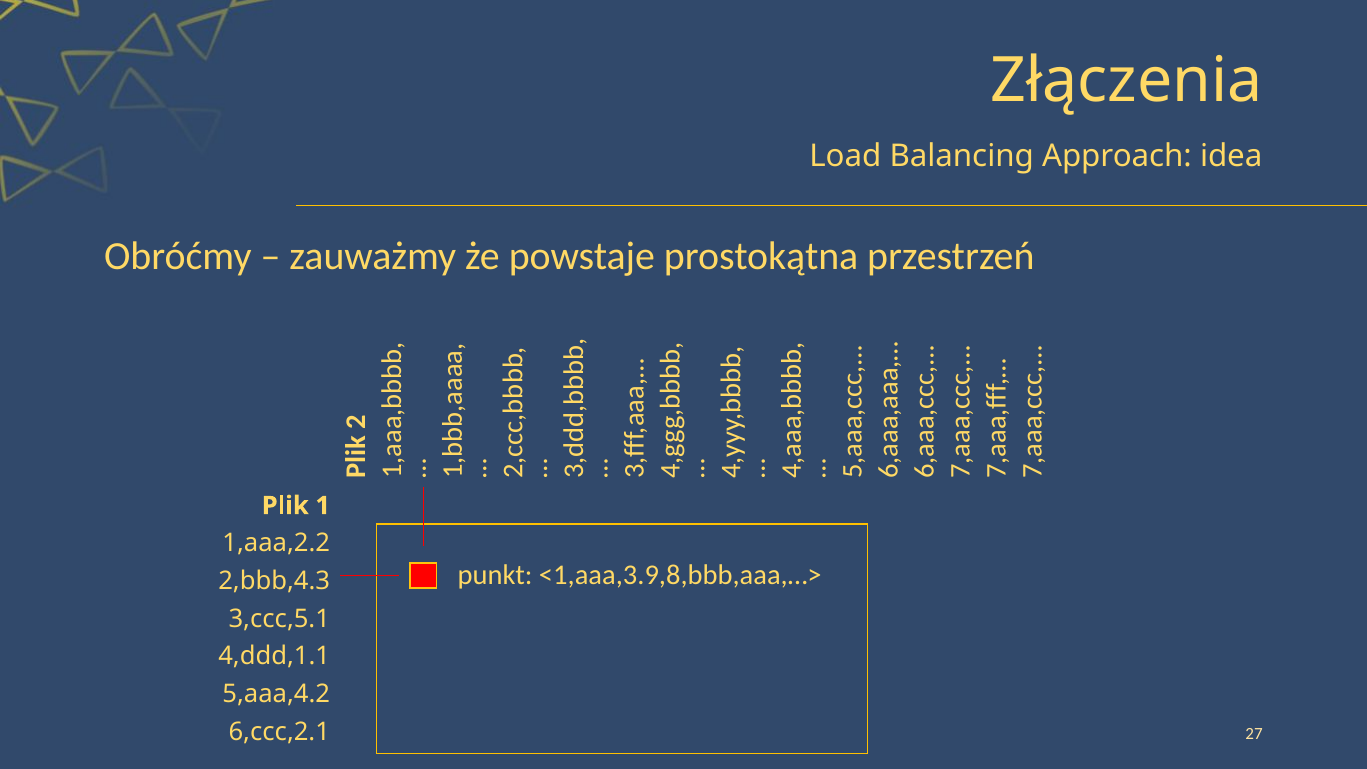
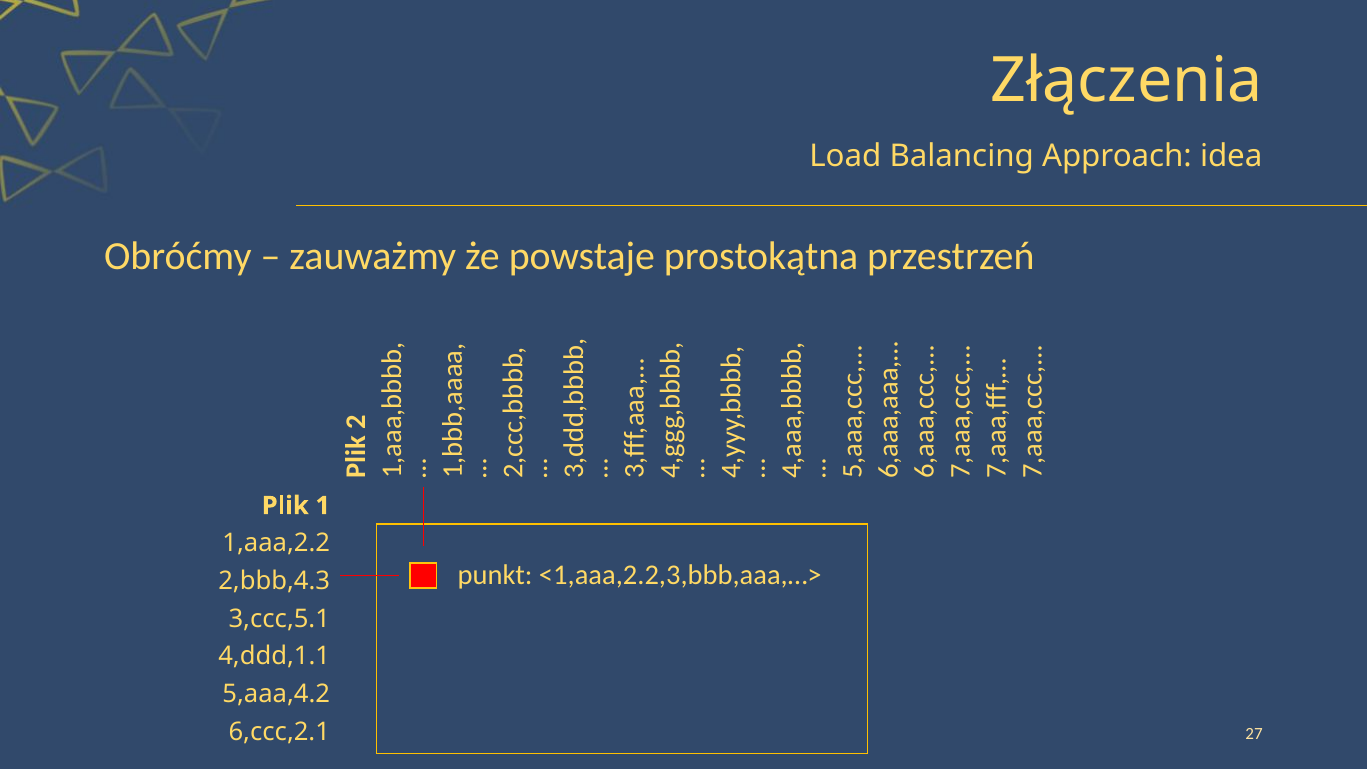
<1,aaa,3.9,8,bbb,aaa,…>: <1,aaa,3.9,8,bbb,aaa,…> -> <1,aaa,2.2,3,bbb,aaa,…> (680, 575)
